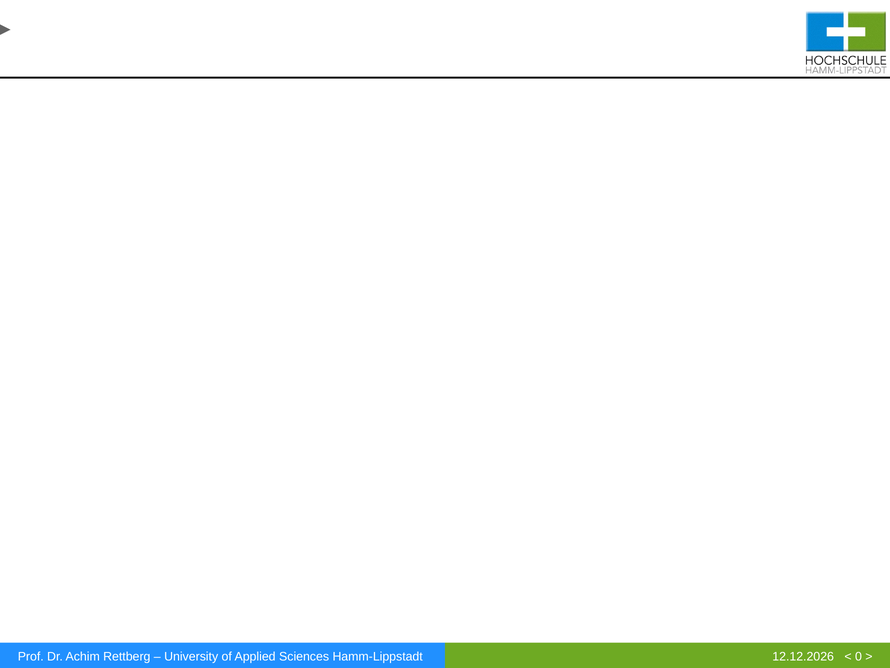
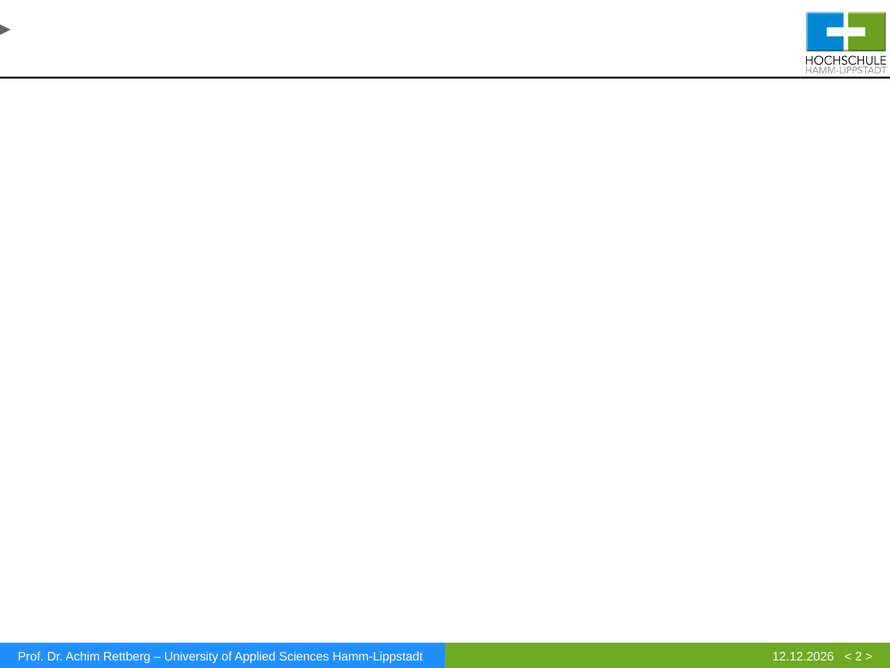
0: 0 -> 2 (858, 656)
